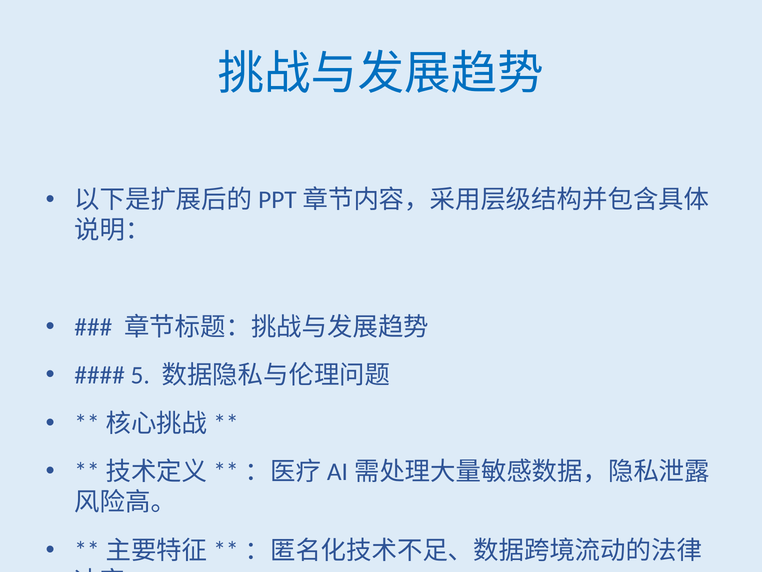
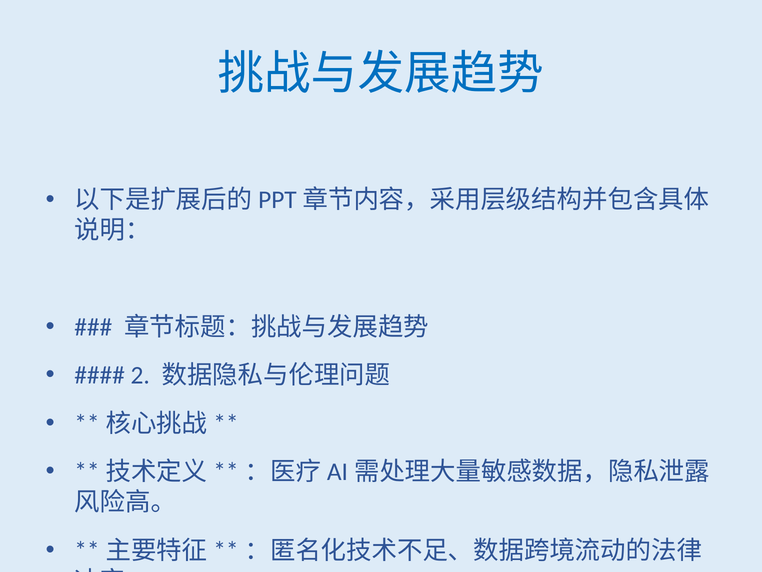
5: 5 -> 2 (140, 375)
